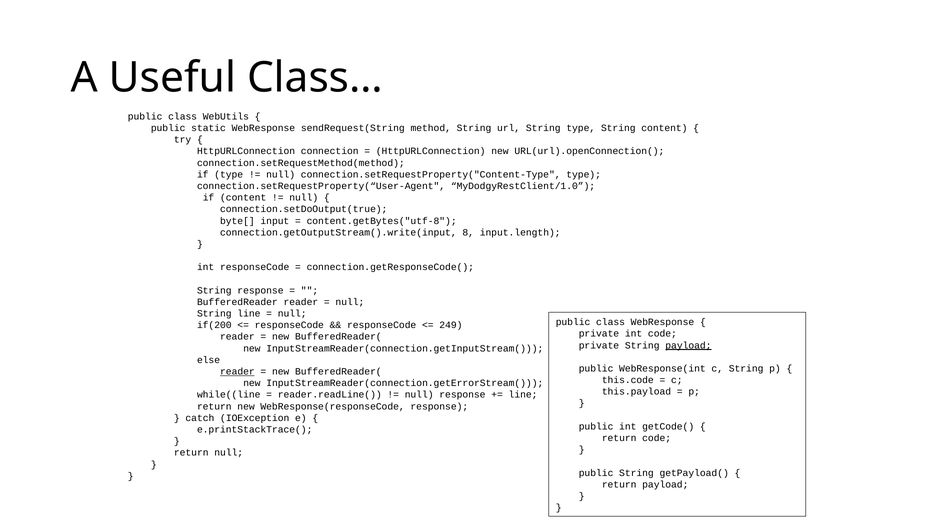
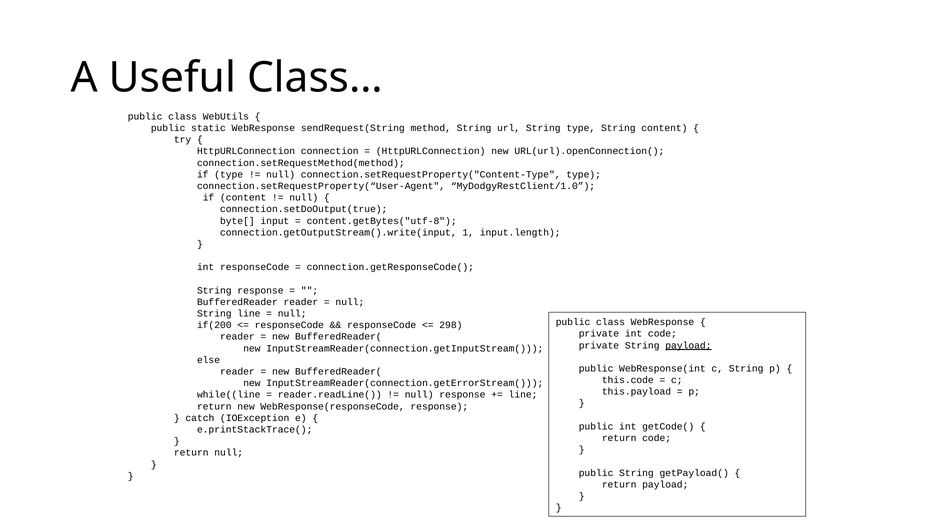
8: 8 -> 1 (468, 233)
249: 249 -> 298 (451, 325)
reader underline: present -> none (237, 372)
